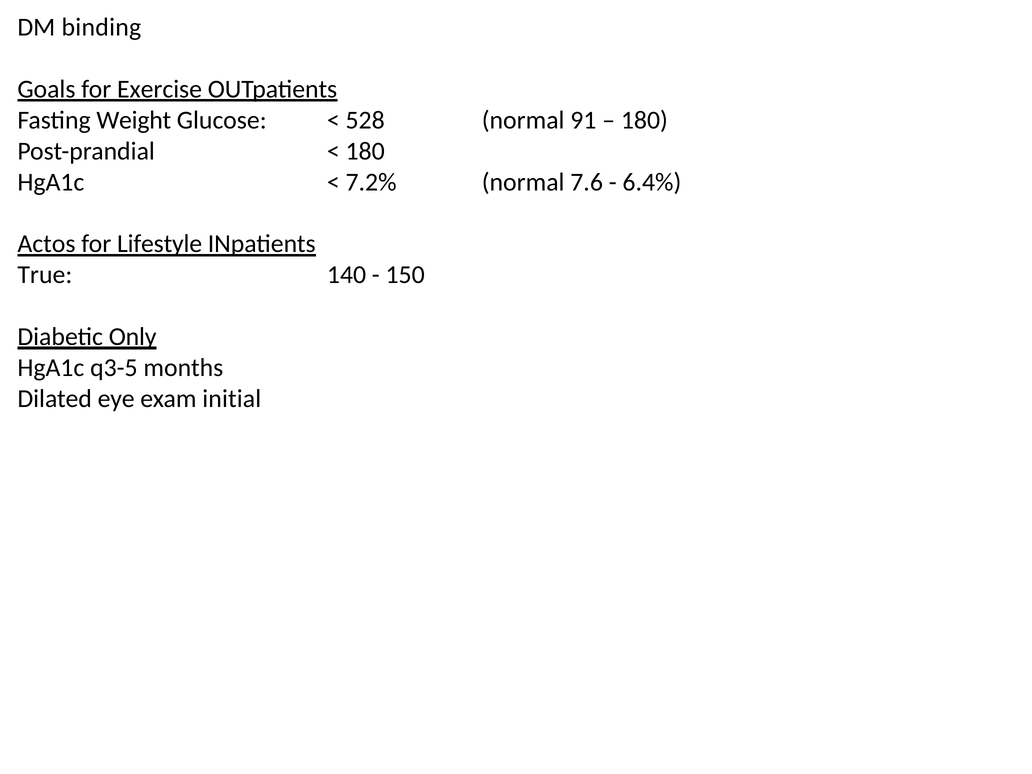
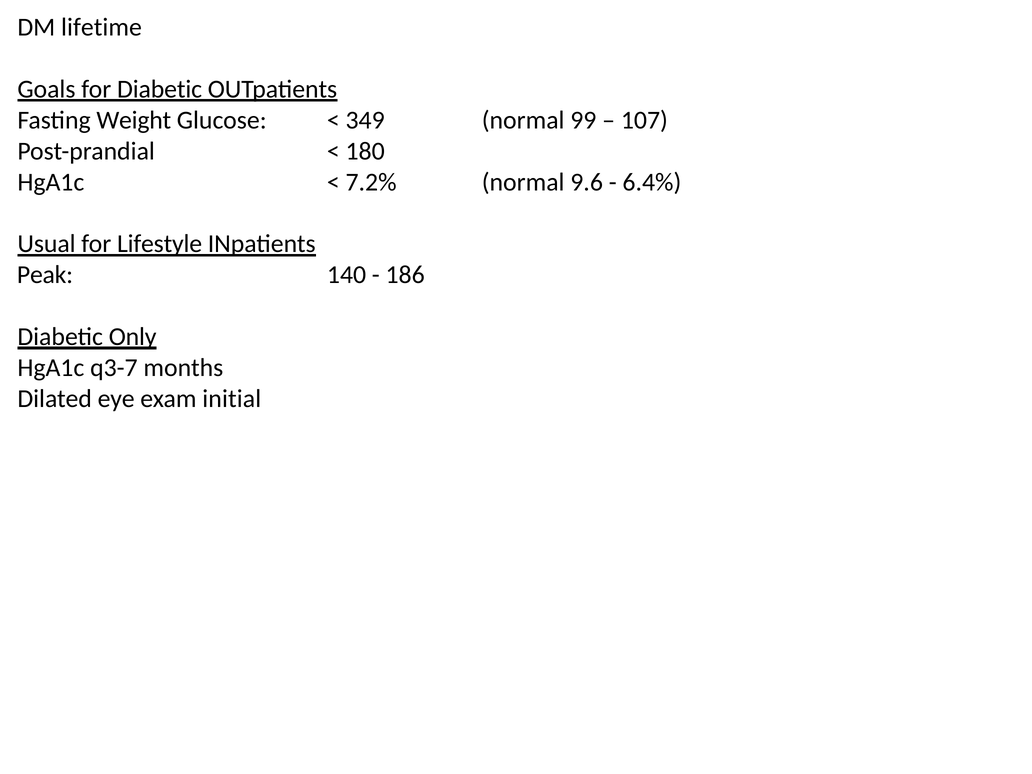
binding: binding -> lifetime (101, 27)
for Exercise: Exercise -> Diabetic (160, 89)
528: 528 -> 349 (365, 120)
91: 91 -> 99 (583, 120)
180: 180 -> 107 (644, 120)
7.6: 7.6 -> 9.6 (587, 182)
Actos: Actos -> Usual (47, 244)
True: True -> Peak (45, 275)
150: 150 -> 186 (405, 275)
q3-5: q3-5 -> q3-7 (114, 368)
